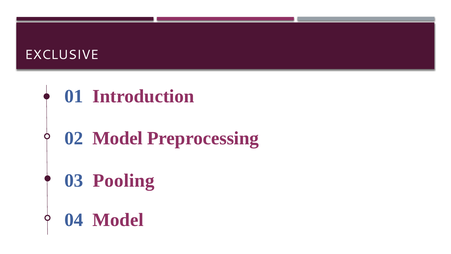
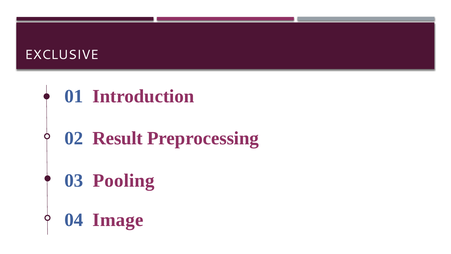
02 Model: Model -> Result (118, 138)
04 Model: Model -> Image (118, 220)
